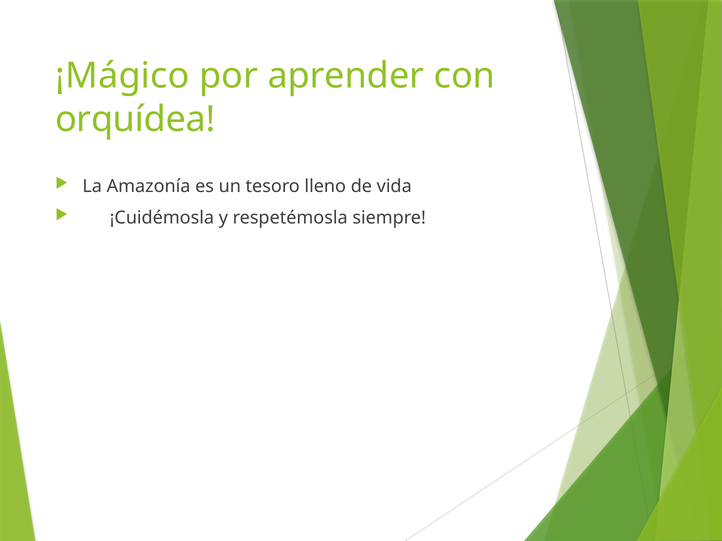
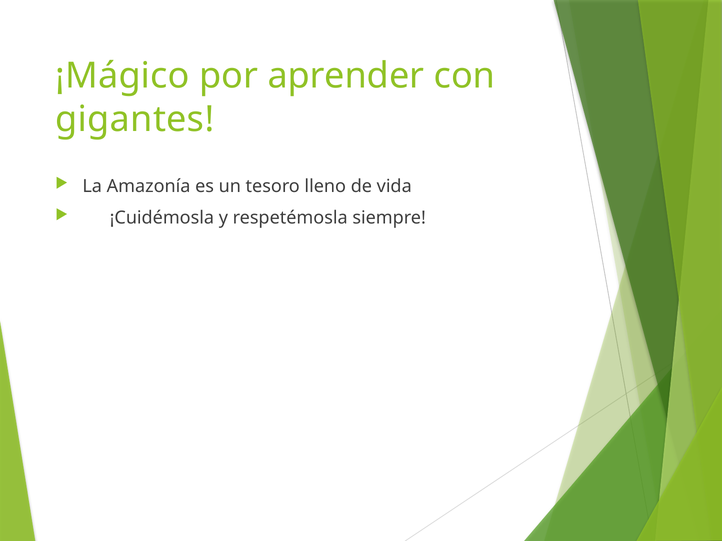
orquídea: orquídea -> gigantes (135, 119)
